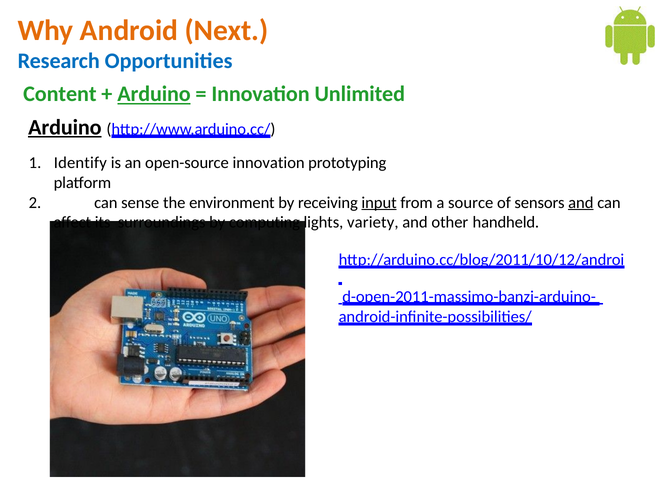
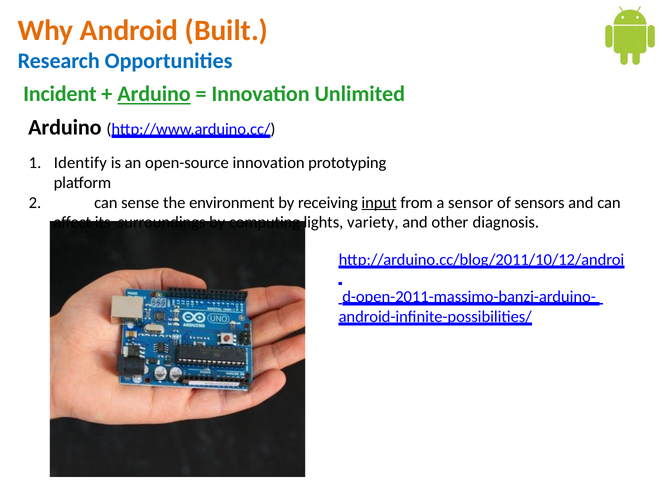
Next: Next -> Built (227, 31)
Content: Content -> Incident (60, 94)
Arduino underline: present -> none (65, 127)
source: source -> sensor (471, 203)
and underline: present -> none (581, 203)
handheld: handheld -> diagnosis (506, 222)
